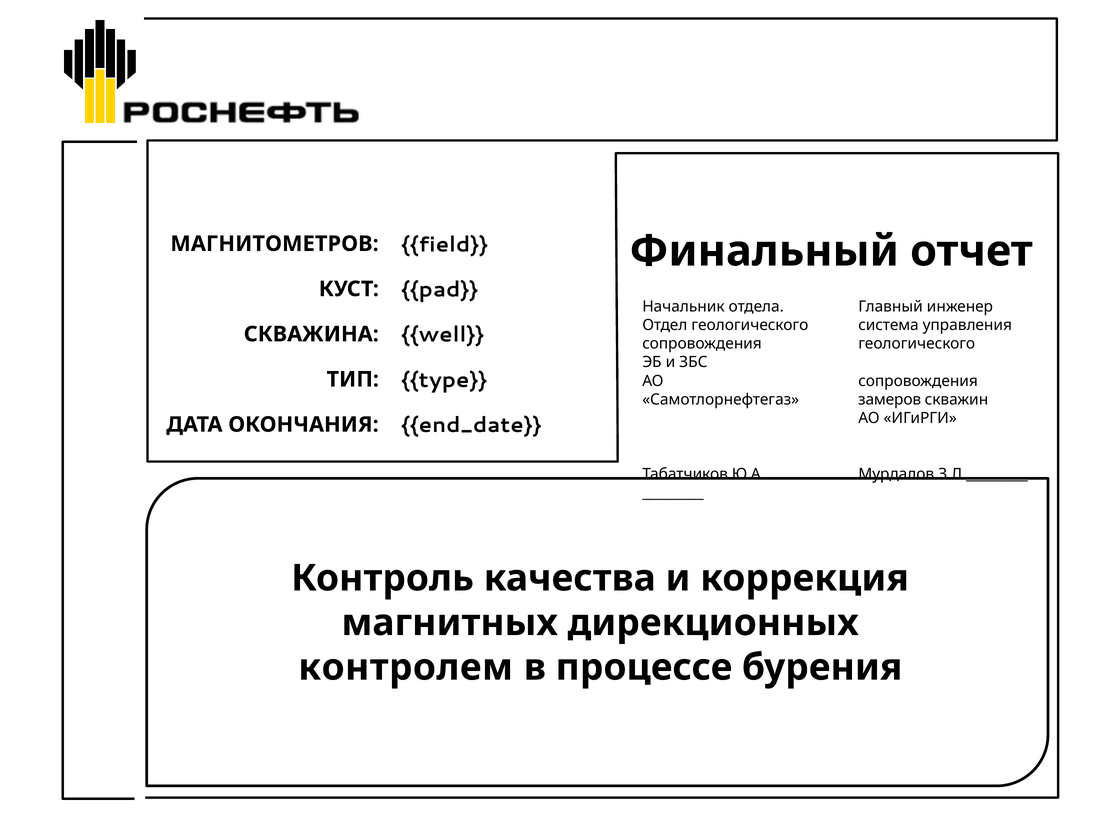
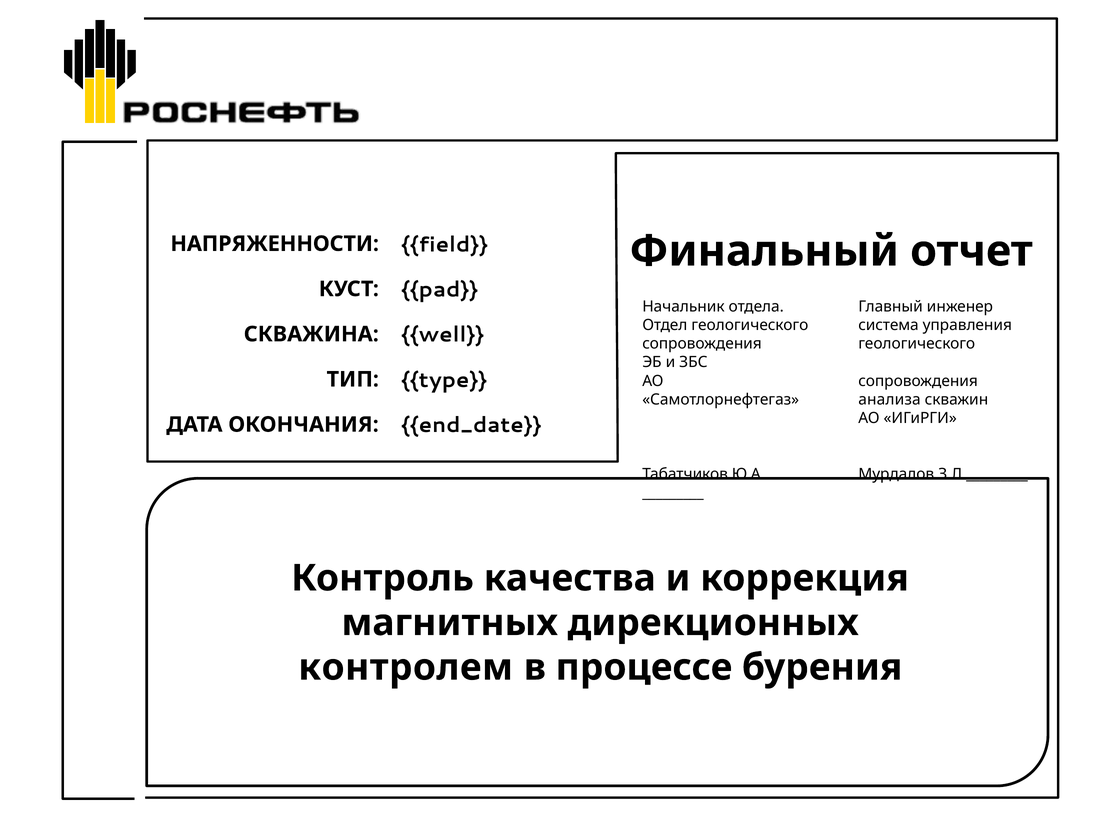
МАГНИТОМЕТРОВ: МАГНИТОМЕТРОВ -> НАПРЯЖЕННОСТИ (275, 244)
замеров: замеров -> анализа (890, 400)
